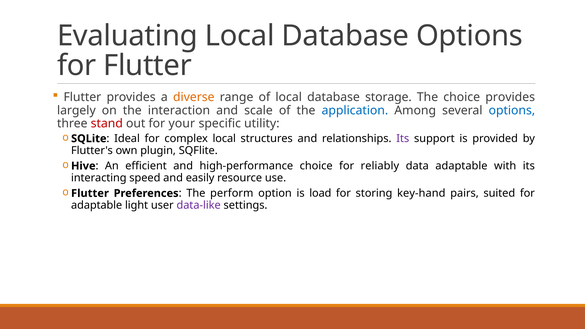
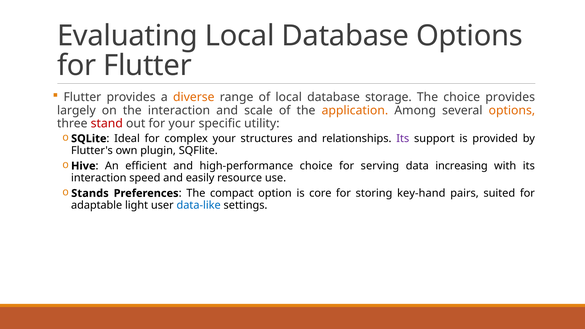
application colour: blue -> orange (355, 110)
options colour: blue -> orange (512, 110)
complex local: local -> your (224, 139)
reliably: reliably -> serving (380, 166)
data adaptable: adaptable -> increasing (462, 166)
interacting: interacting -> interaction (99, 178)
Flutter: Flutter -> Stands (90, 193)
perform: perform -> compact (232, 193)
load: load -> core (320, 193)
data-like colour: purple -> blue (199, 205)
